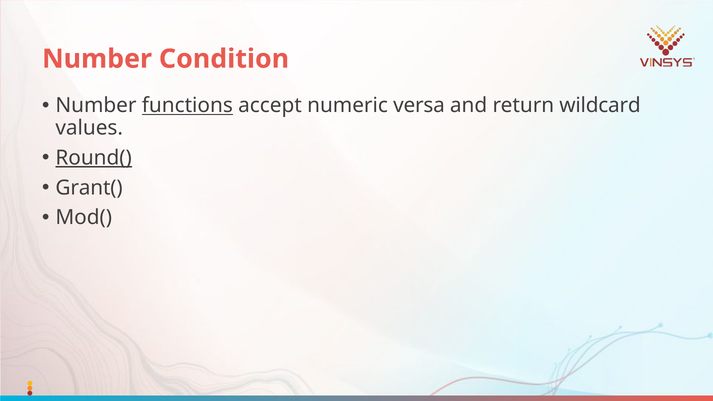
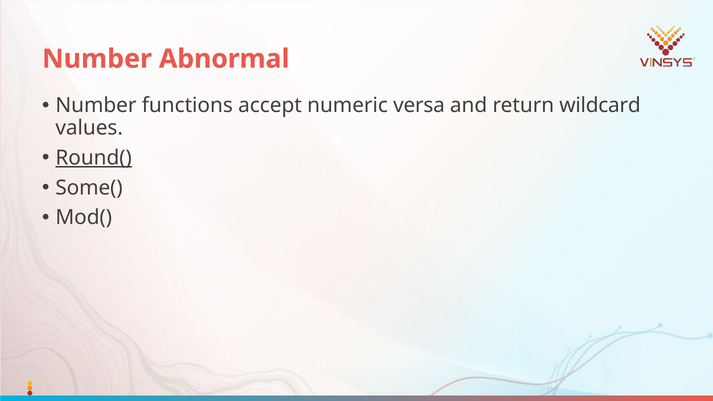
Condition: Condition -> Abnormal (224, 59)
functions underline: present -> none (187, 105)
Grant(: Grant( -> Some( (89, 188)
